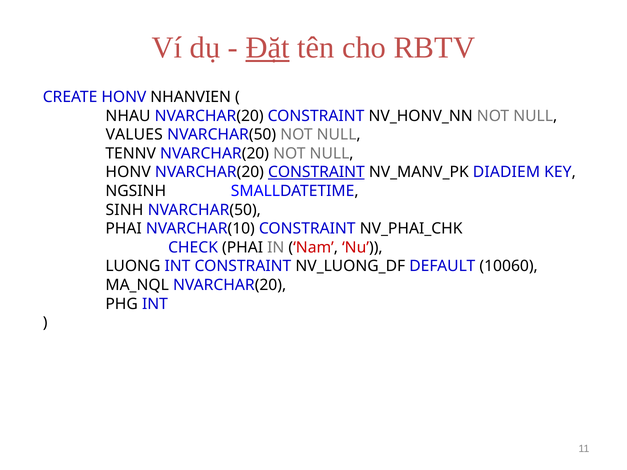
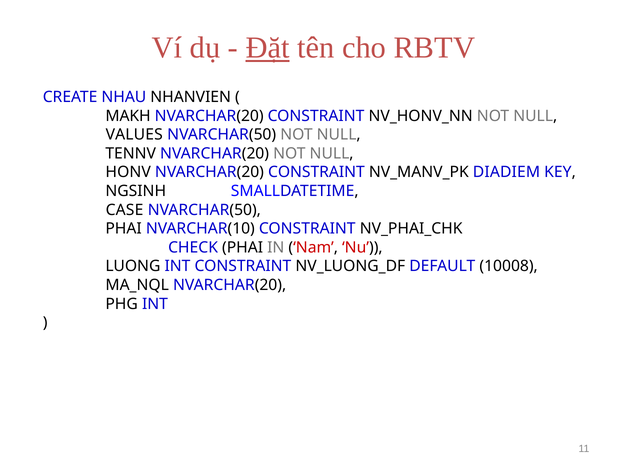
CREATE HONV: HONV -> NHAU (124, 97)
NHAU: NHAU -> MAKH (128, 116)
CONSTRAINT underline: present -> none (316, 172)
SINH: SINH -> CASE (124, 210)
10060: 10060 -> 10008 (509, 266)
